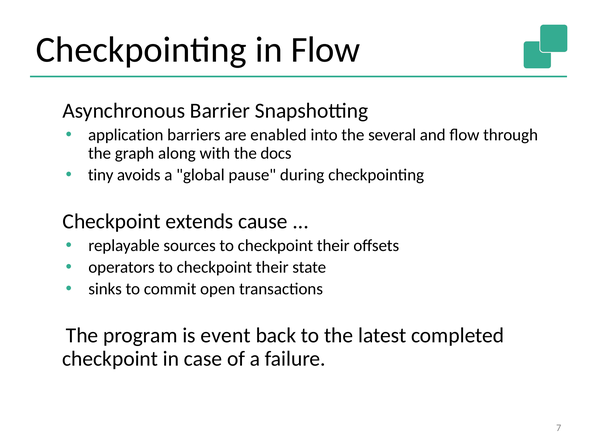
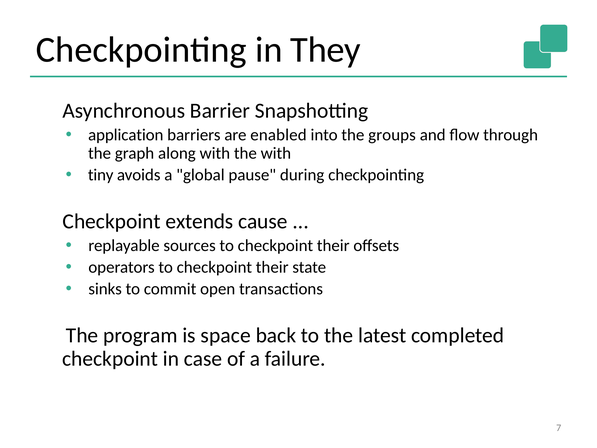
in Flow: Flow -> They (326, 50)
several: several -> groups (392, 135)
the docs: docs -> with (276, 153)
event: event -> space (226, 335)
